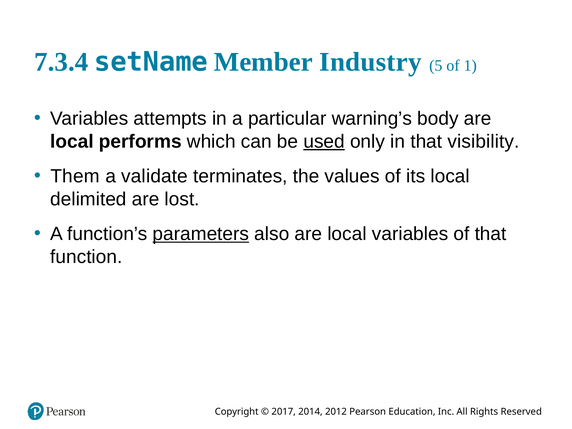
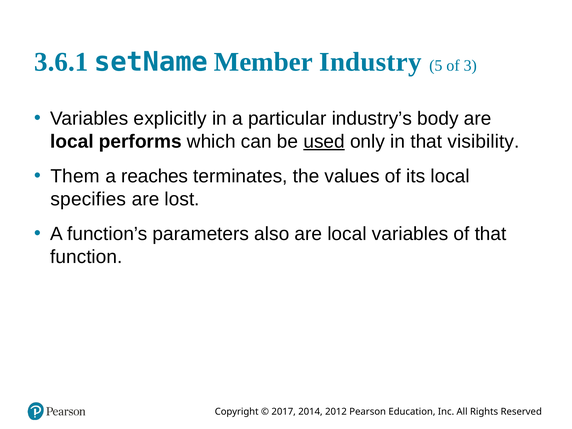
7.3.4: 7.3.4 -> 3.6.1 (61, 62)
1: 1 -> 3 (470, 66)
attempts: attempts -> explicitly (170, 119)
warning’s: warning’s -> industry’s (372, 119)
validate: validate -> reaches (155, 176)
delimited: delimited -> specifies (88, 199)
parameters underline: present -> none (201, 234)
